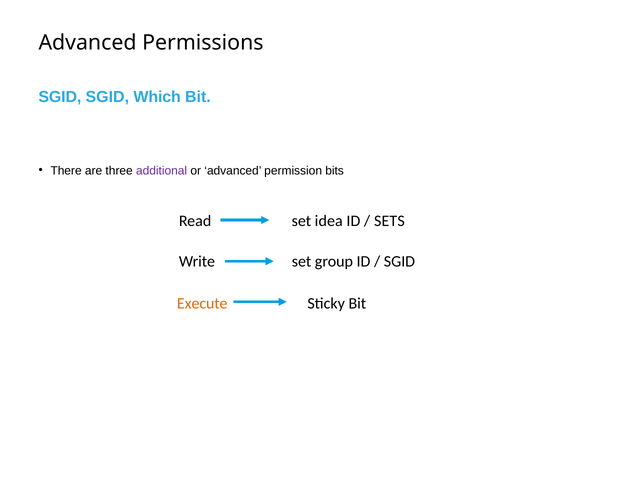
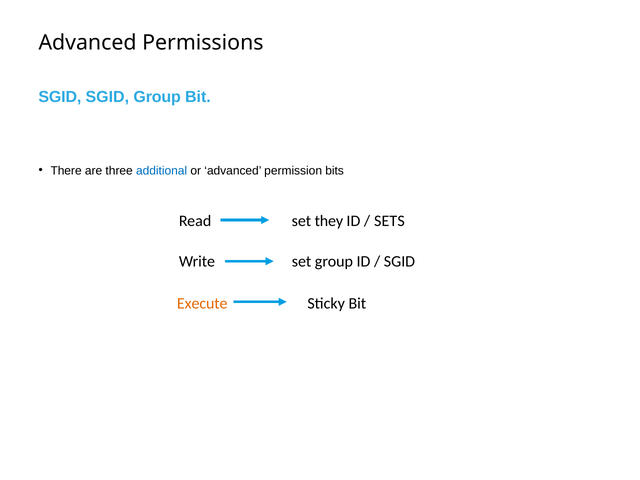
SGID Which: Which -> Group (157, 97)
additional colour: purple -> blue (162, 171)
idea: idea -> they (329, 221)
